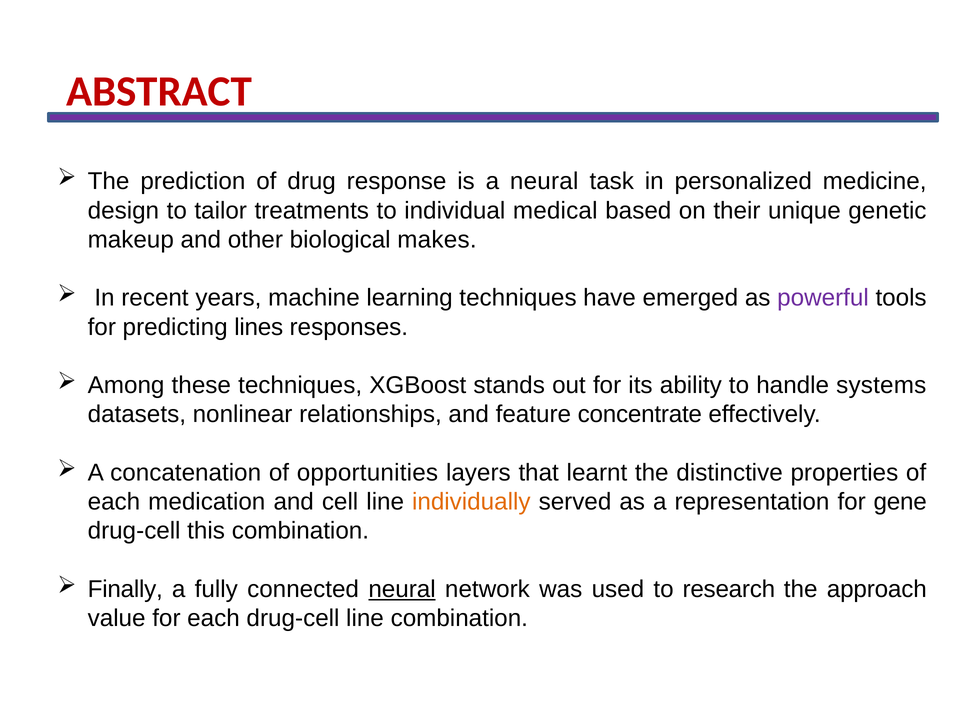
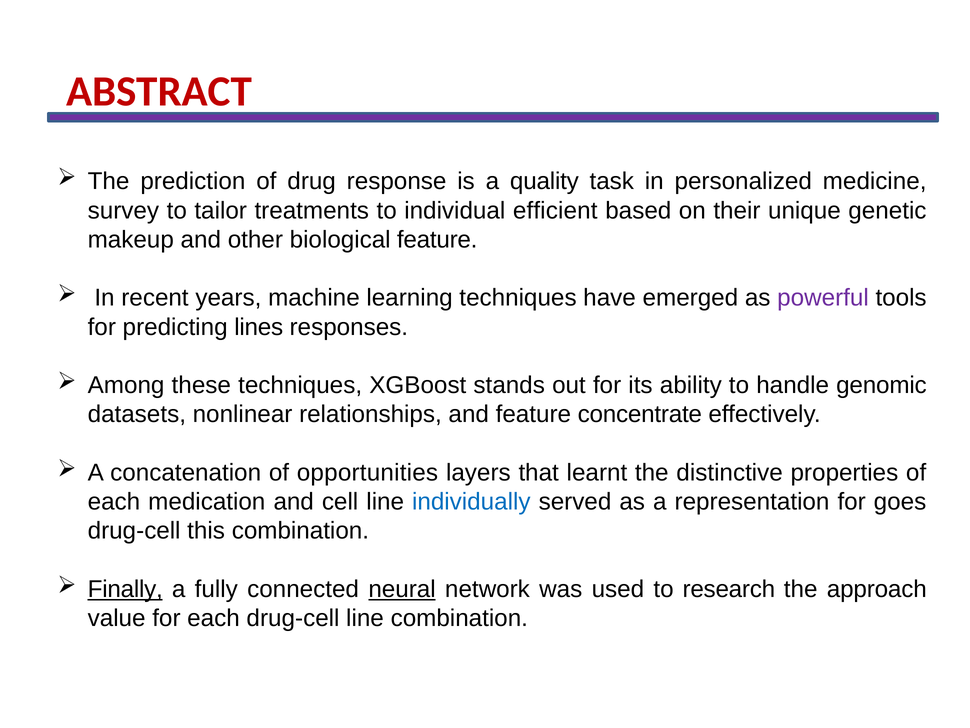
a neural: neural -> quality (544, 181)
design: design -> survey (123, 210)
medical: medical -> efficient (555, 210)
biological makes: makes -> feature (437, 240)
systems: systems -> genomic (881, 385)
individually colour: orange -> blue (471, 501)
gene: gene -> goes (900, 501)
Finally underline: none -> present (125, 589)
